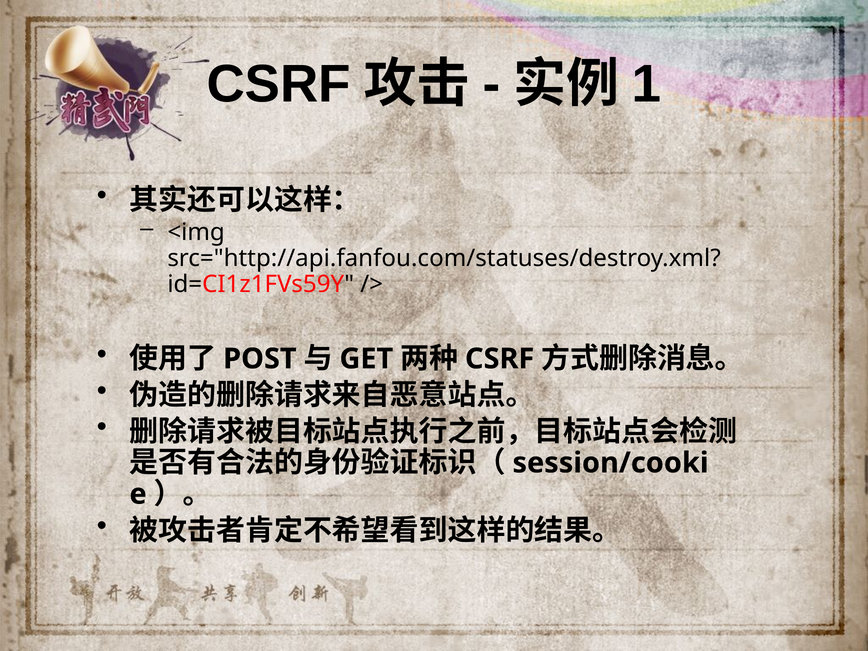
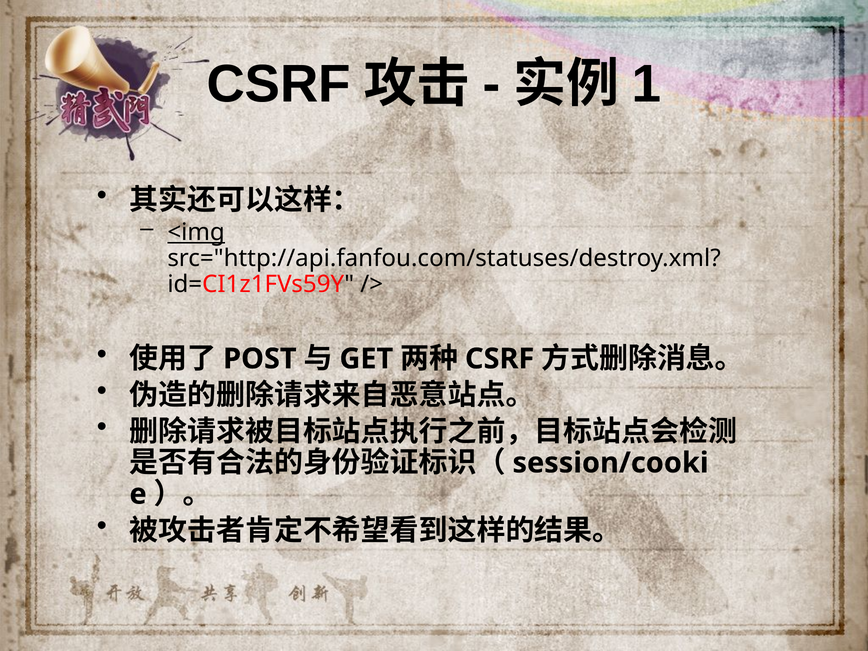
<img underline: none -> present (196, 232)
